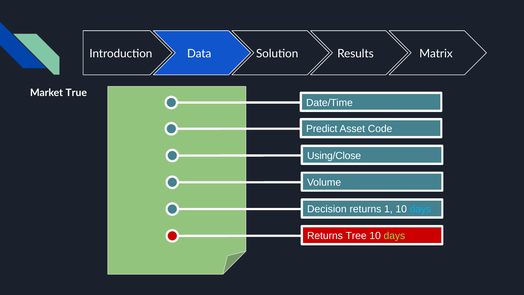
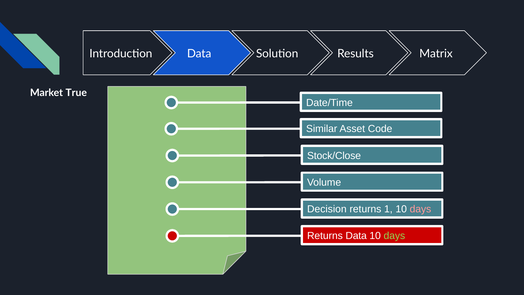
Predict: Predict -> Similar (322, 129)
Using/Close: Using/Close -> Stock/Close (334, 156)
days colour: light blue -> pink (420, 209)
Returns Tree: Tree -> Data (356, 236)
